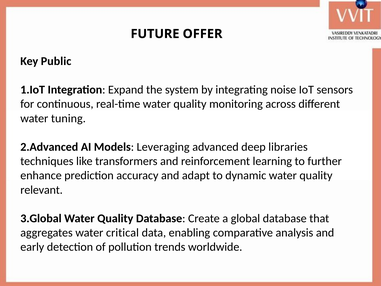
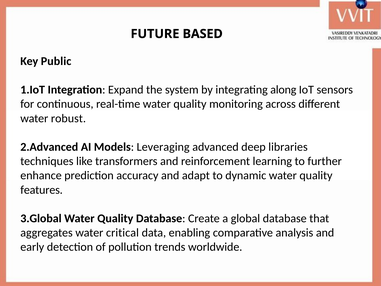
OFFER: OFFER -> BASED (203, 34)
noise: noise -> along (283, 90)
tuning: tuning -> robust (68, 118)
relevant: relevant -> features (42, 190)
